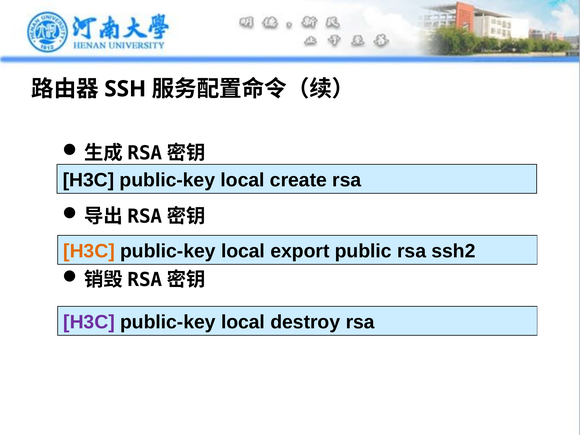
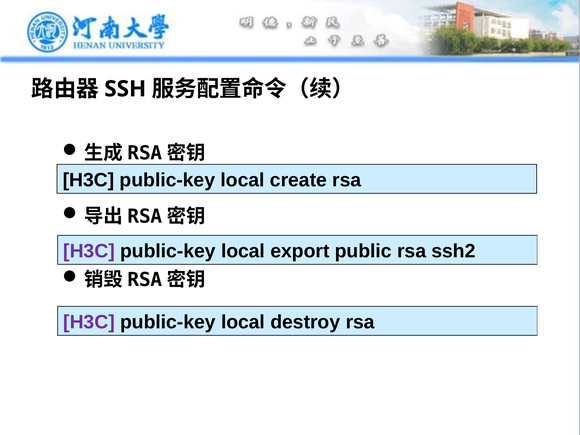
H3C colour: orange -> purple (89, 251)
